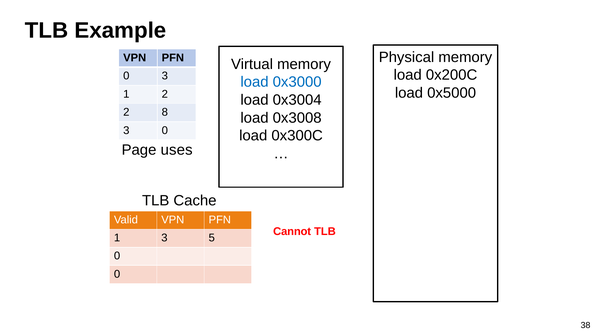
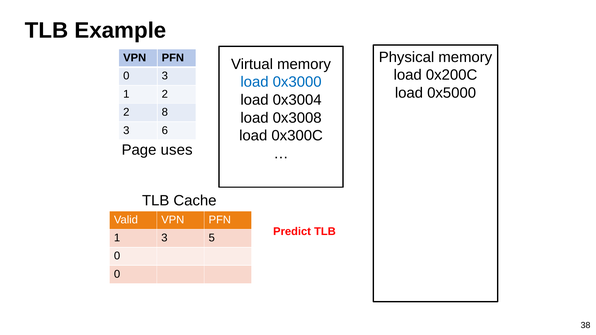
3 0: 0 -> 6 (165, 130)
Cannot: Cannot -> Predict (292, 232)
